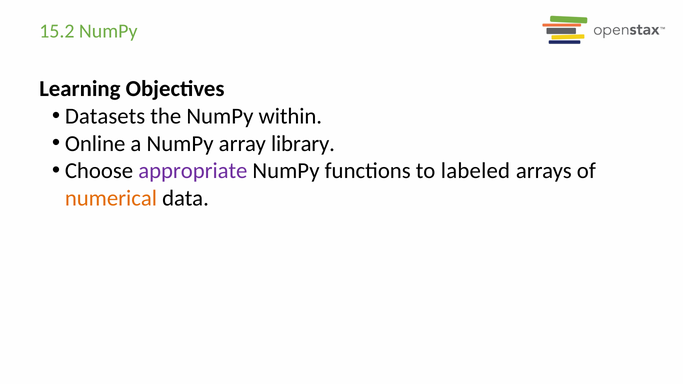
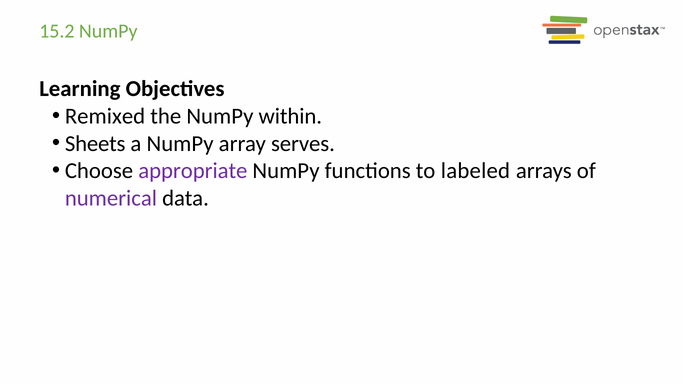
Datasets: Datasets -> Remixed (105, 116)
Online: Online -> Sheets (95, 144)
library: library -> serves (303, 144)
numerical colour: orange -> purple (111, 198)
